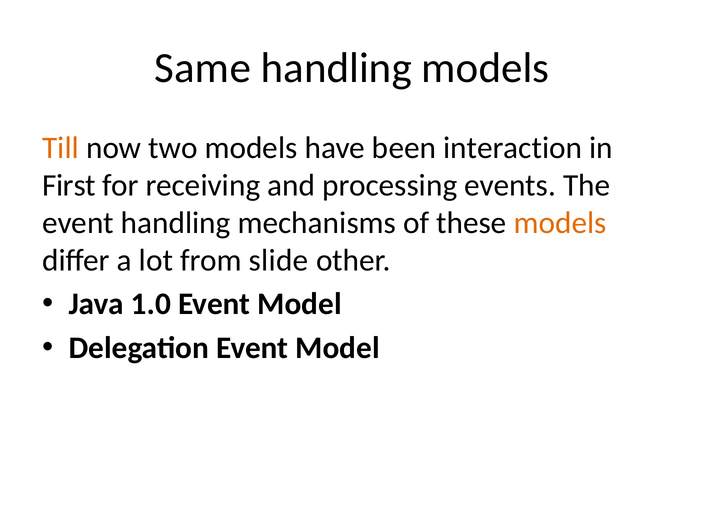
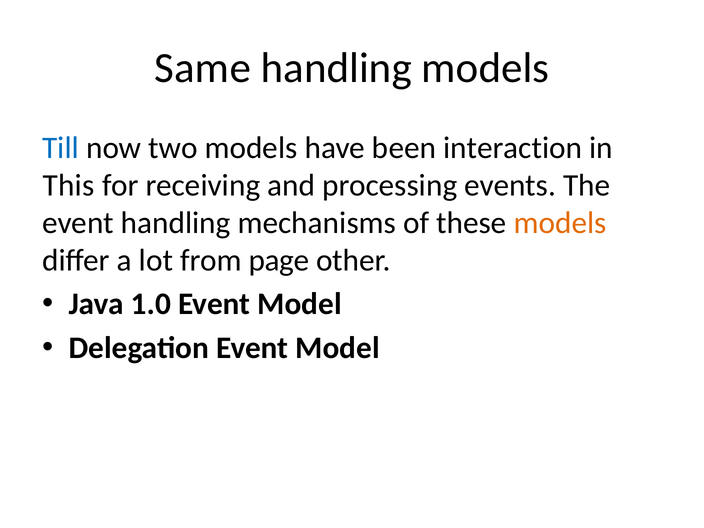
Till colour: orange -> blue (61, 148)
First: First -> This (69, 185)
slide: slide -> page (279, 260)
